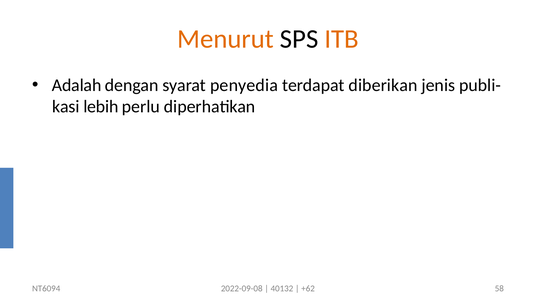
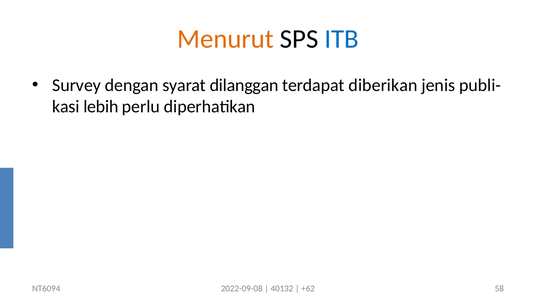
ITB colour: orange -> blue (342, 39)
Adalah: Adalah -> Survey (77, 85)
penyedia: penyedia -> dilanggan (244, 85)
